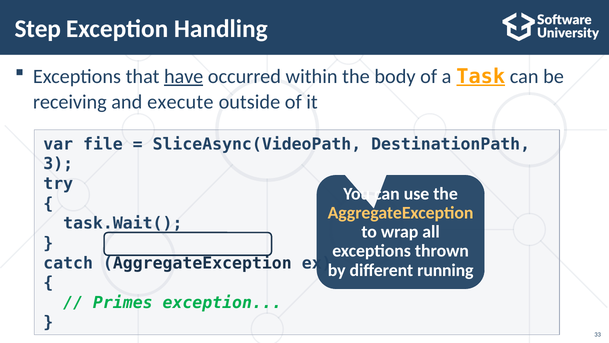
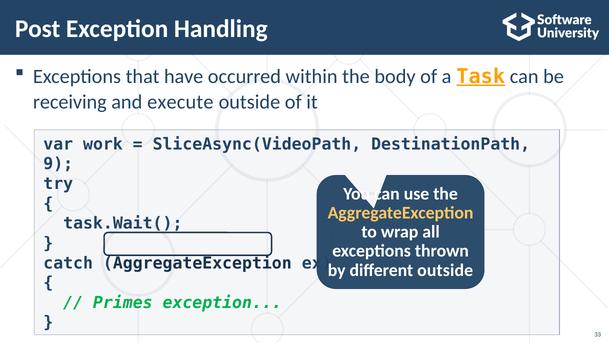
Step: Step -> Post (38, 29)
have underline: present -> none (184, 76)
file: file -> work (103, 144)
3: 3 -> 9 (58, 164)
different running: running -> outside (445, 270)
